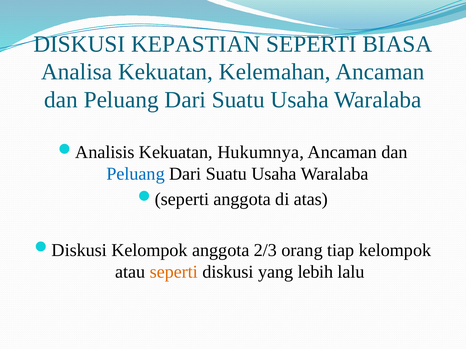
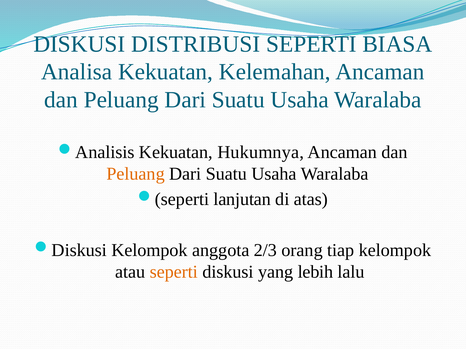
KEPASTIAN: KEPASTIAN -> DISTRIBUSI (196, 44)
Peluang colour: blue -> orange (136, 174)
anggota: anggota -> lanjutan (242, 200)
